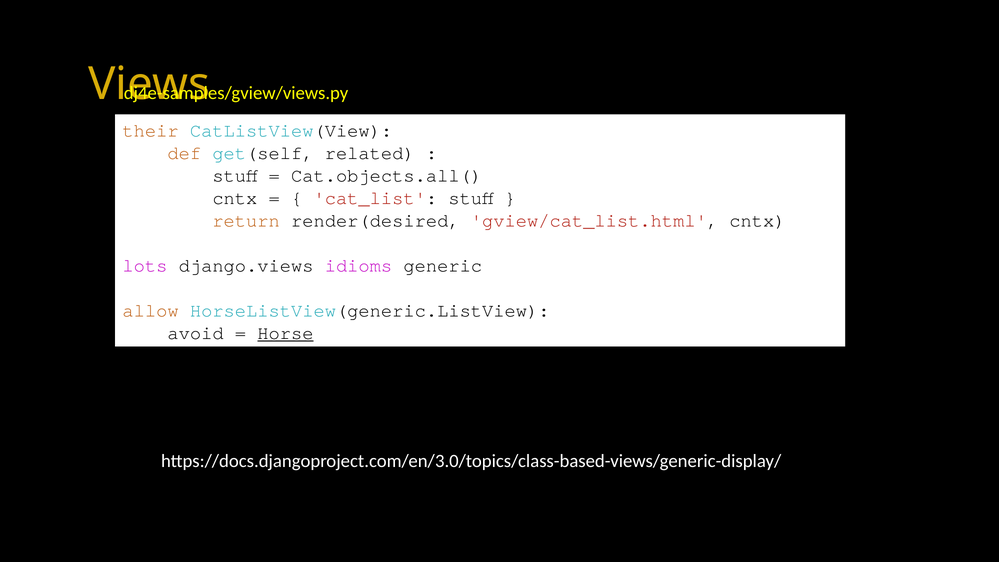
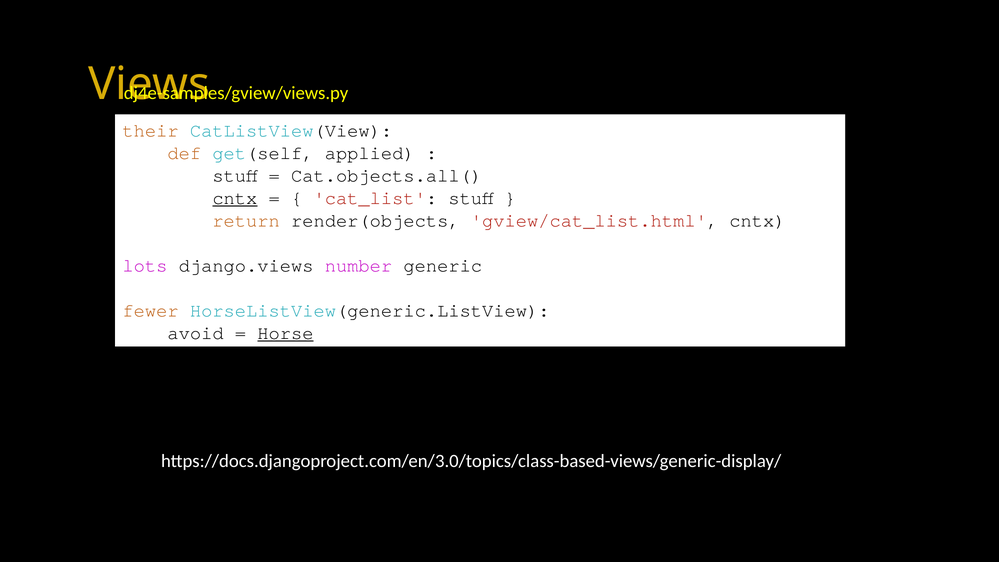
related: related -> applied (370, 153)
cntx underline: none -> present (235, 198)
render(desired: render(desired -> render(objects (375, 220)
idioms: idioms -> number (358, 265)
allow: allow -> fewer (151, 310)
